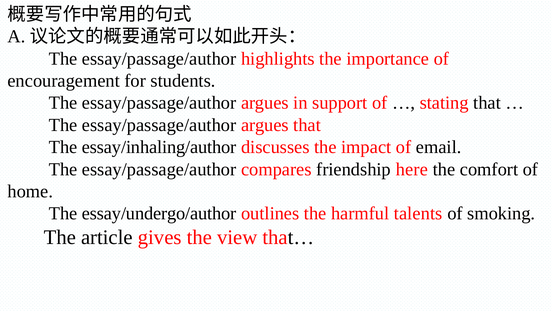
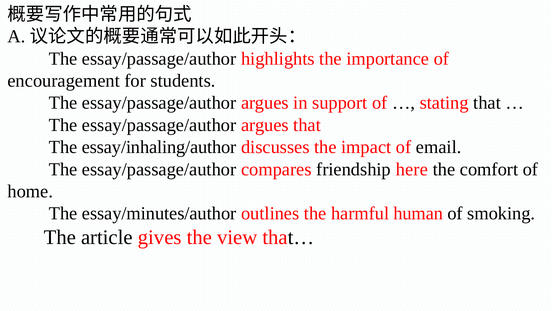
essay/undergo/author: essay/undergo/author -> essay/minutes/author (159, 213)
talents: talents -> human (418, 213)
